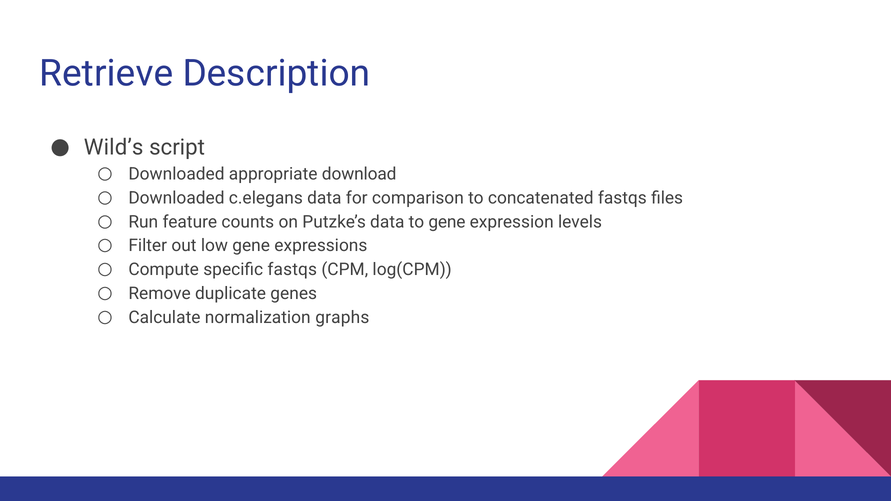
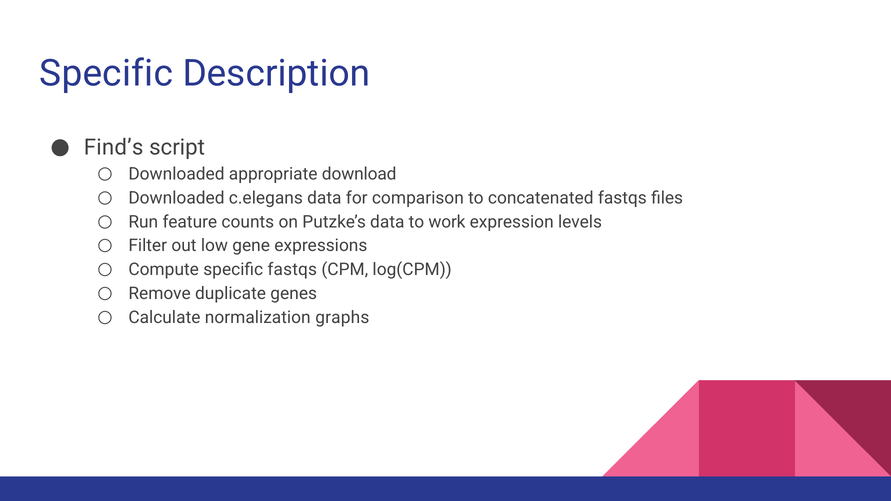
Retrieve: Retrieve -> Specific (106, 74)
Wild’s: Wild’s -> Find’s (114, 148)
to gene: gene -> work (447, 222)
